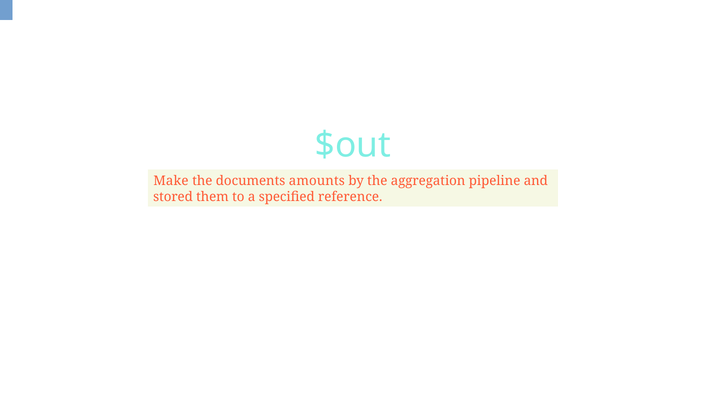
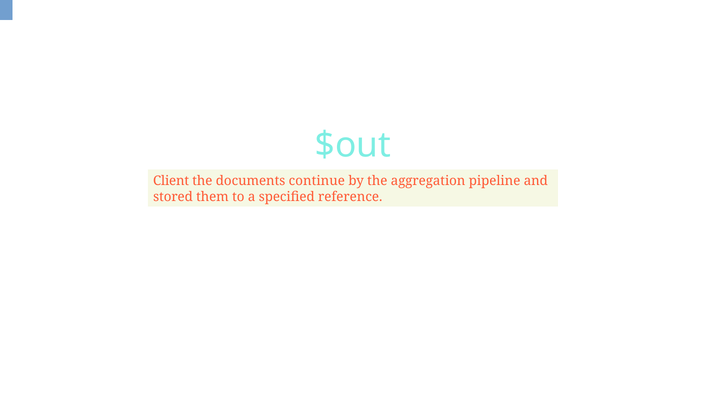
Make: Make -> Client (171, 181)
amounts: amounts -> continue (317, 181)
